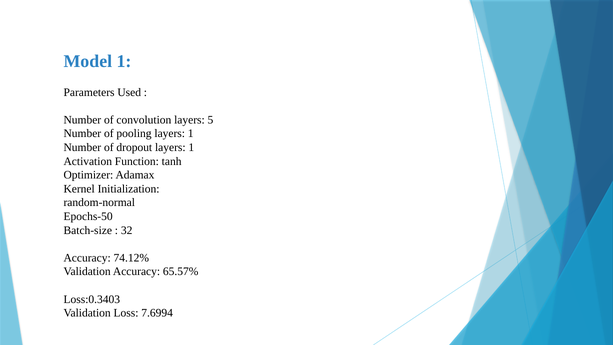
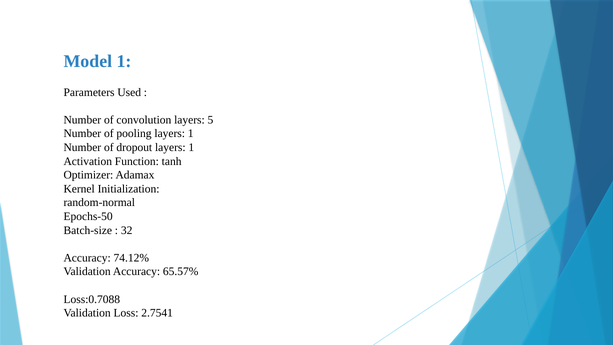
Loss:0.3403: Loss:0.3403 -> Loss:0.7088 (92, 299)
7.6994: 7.6994 -> 2.7541 (157, 313)
